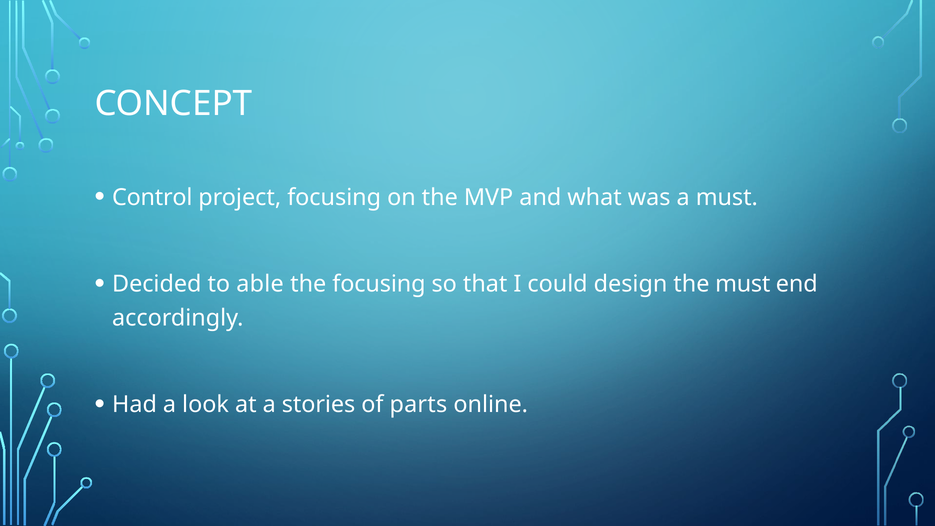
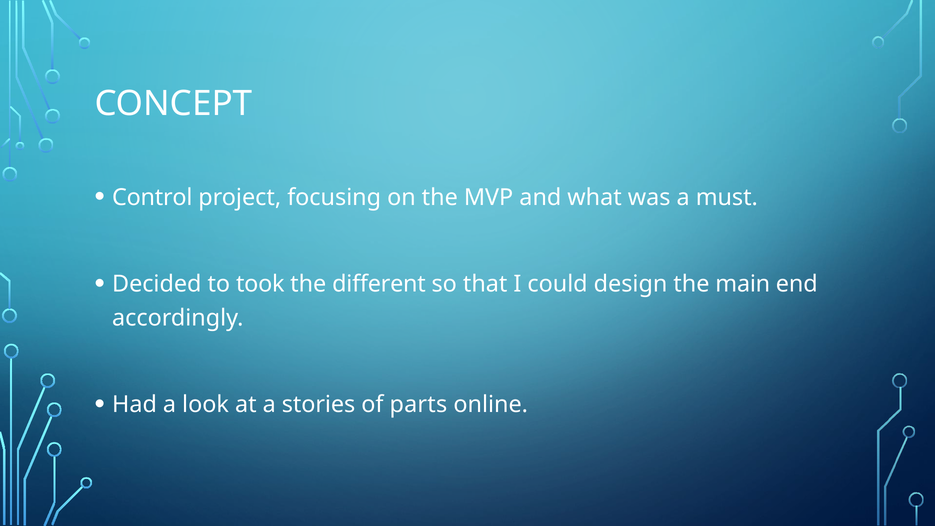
able: able -> took (260, 284)
the focusing: focusing -> different (379, 284)
the must: must -> main (743, 284)
